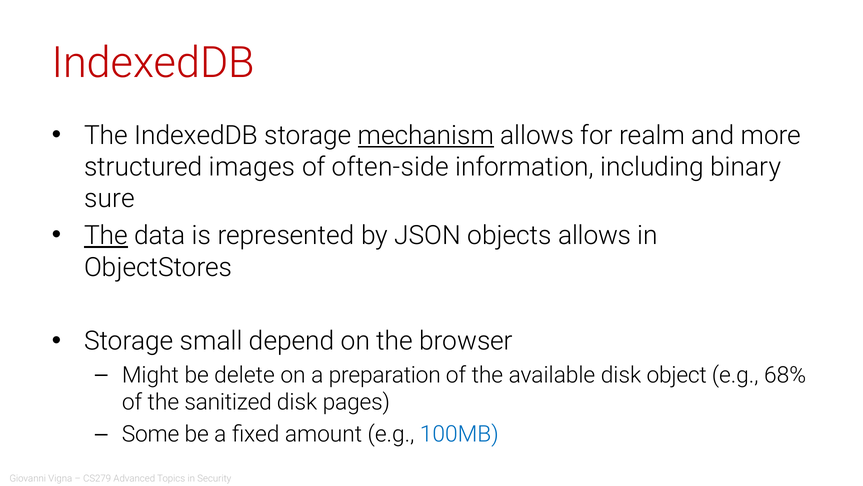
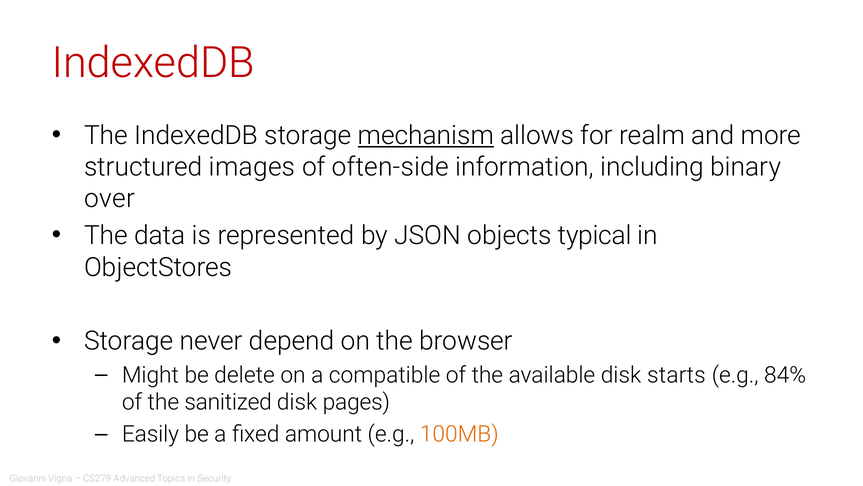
sure: sure -> over (110, 199)
The underline: present -> none (106, 235)
objects allows: allows -> typical (595, 235)
small: small -> never (211, 341)
preparation: preparation -> compatible (385, 375)
object: object -> starts (676, 375)
68%: 68% -> 84% (785, 375)
Some: Some -> Easily (150, 434)
100MB colour: blue -> orange (459, 434)
